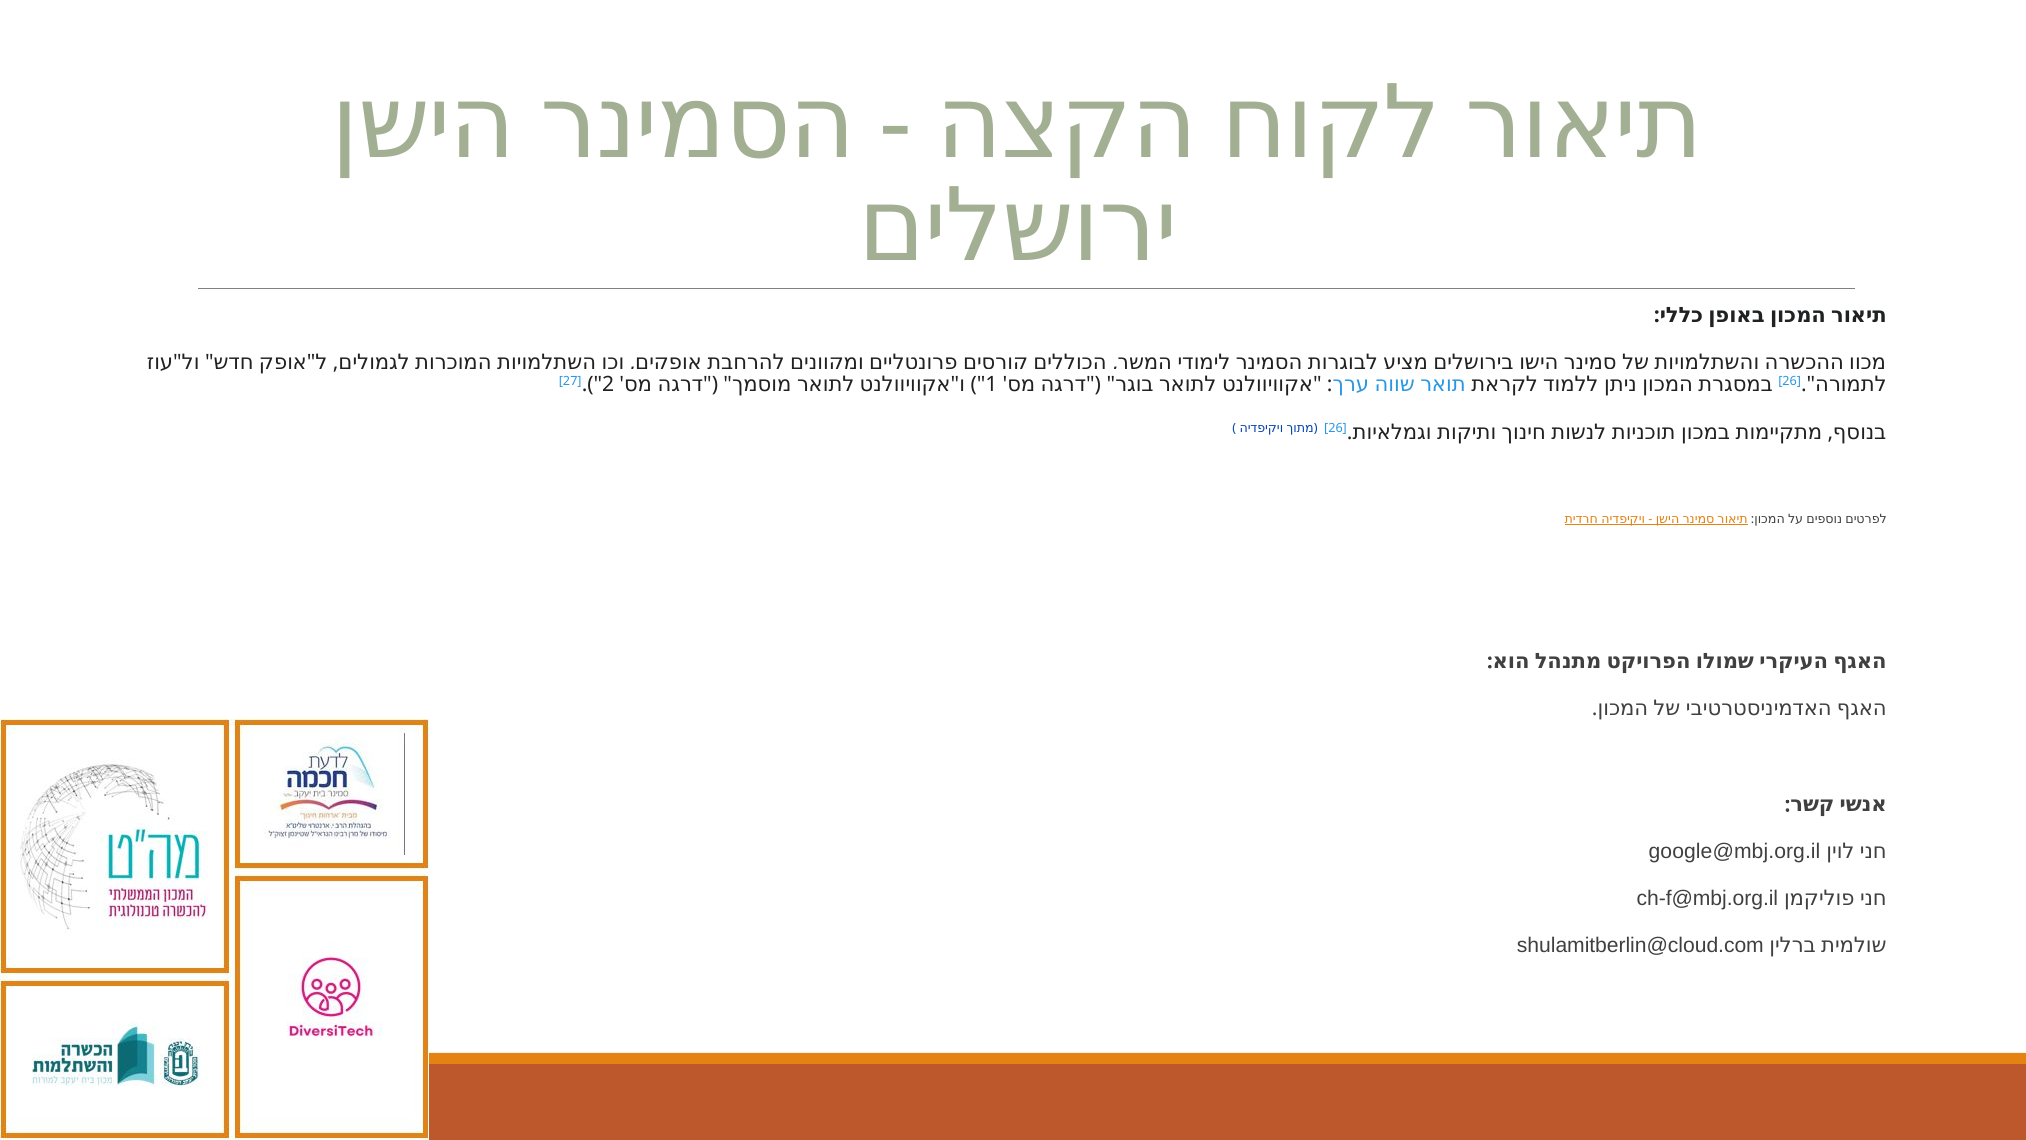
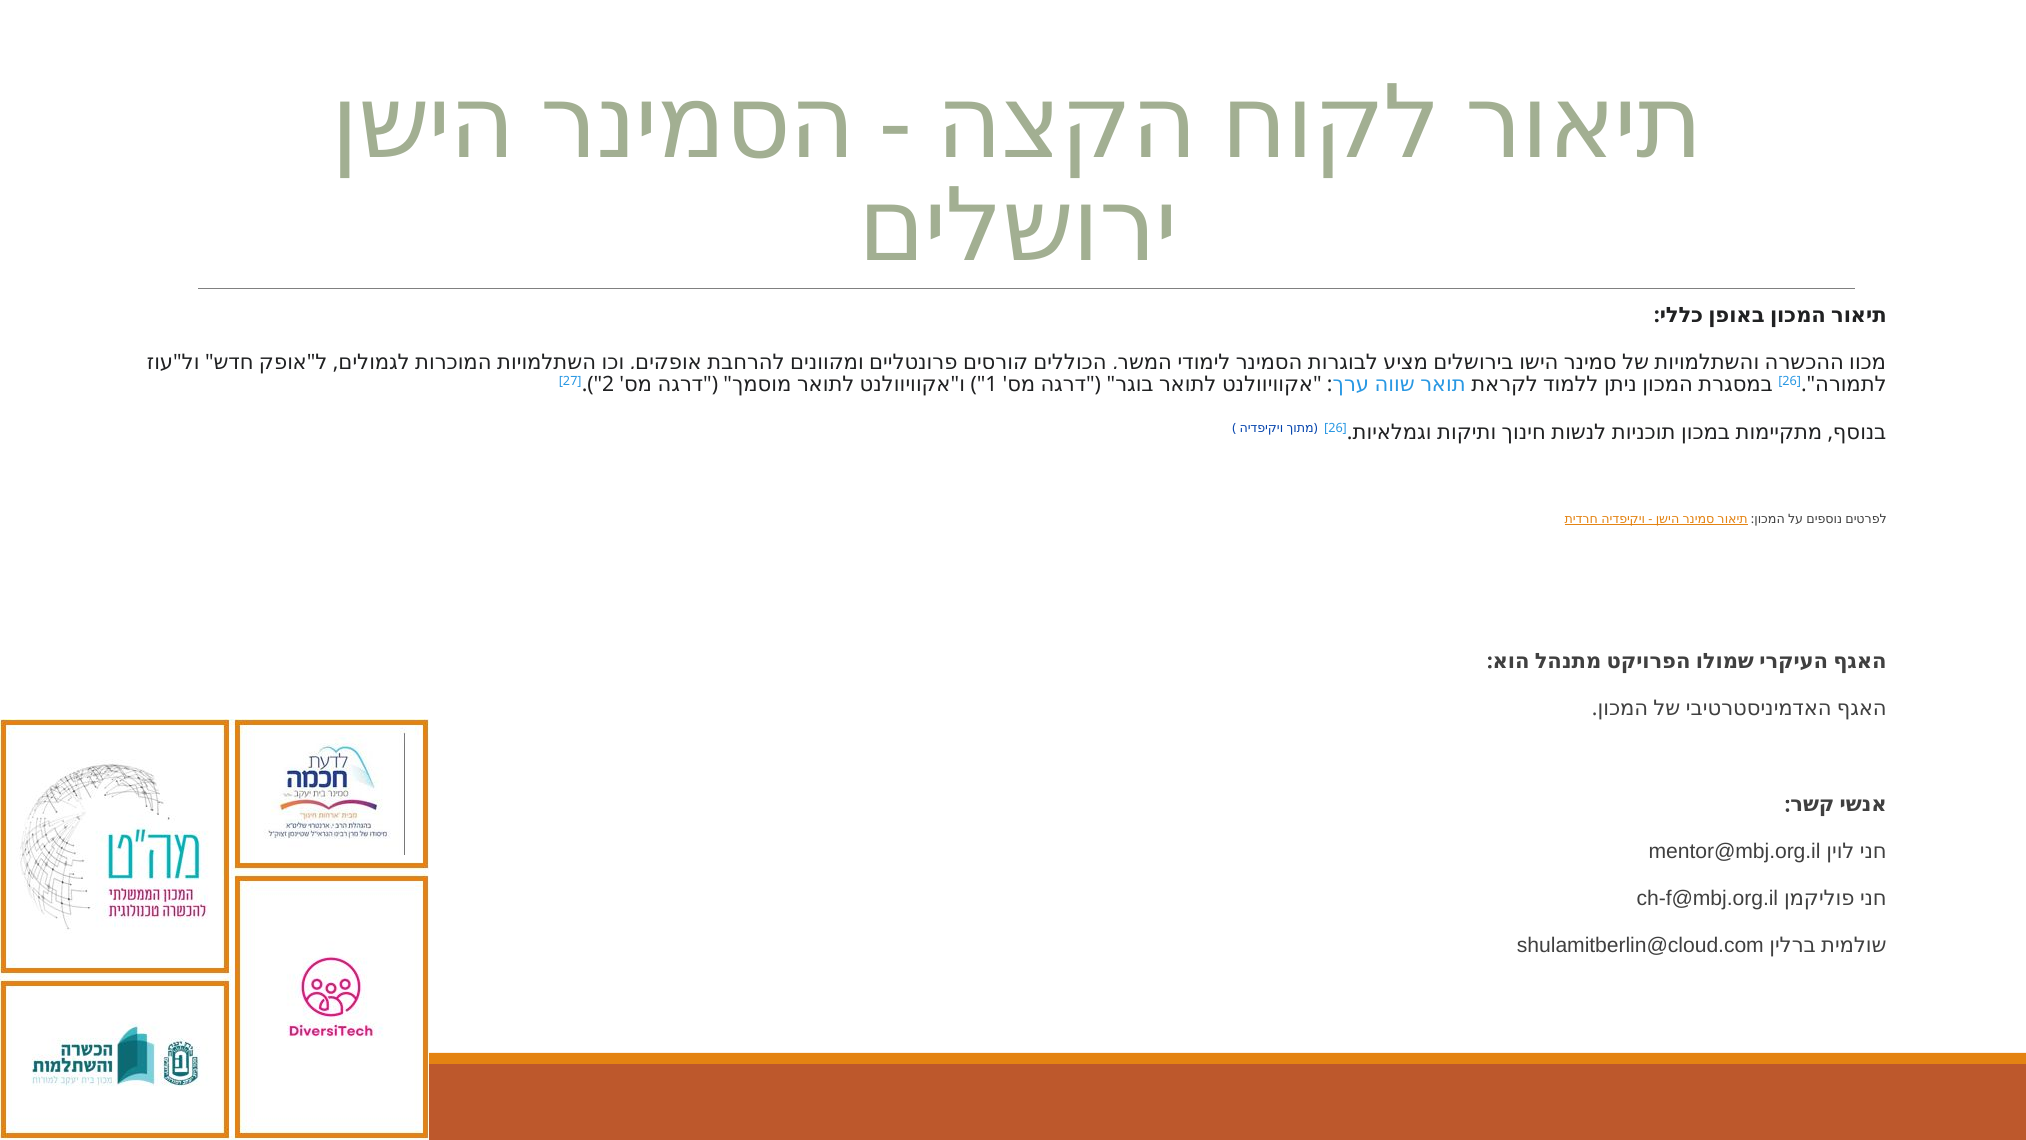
google@mbj.org.il: google@mbj.org.il -> mentor@mbj.org.il (1735, 851)
